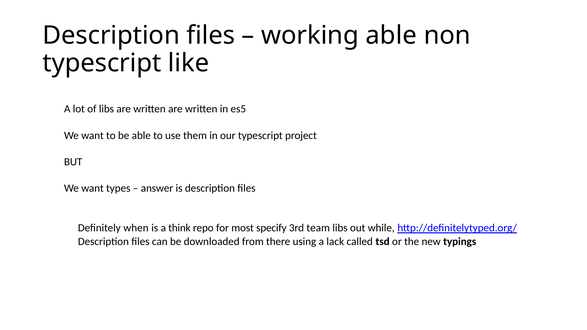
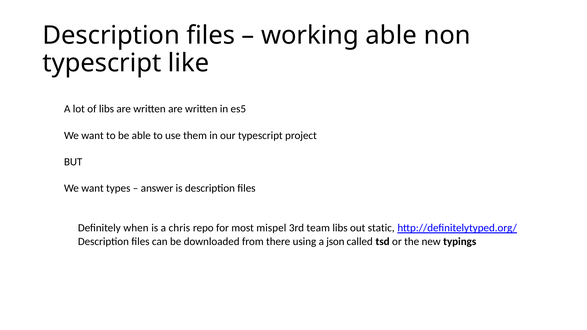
think: think -> chris (179, 228)
specify: specify -> mispel (271, 228)
while: while -> static (381, 228)
lack: lack -> json (335, 242)
